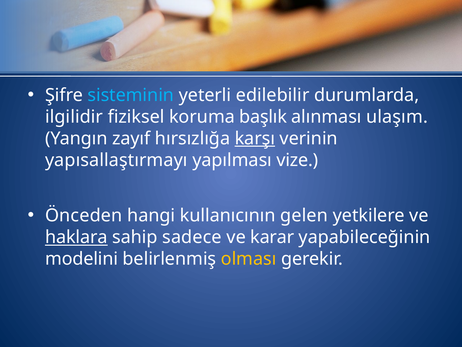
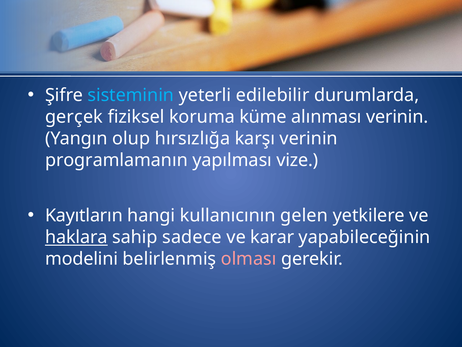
ilgilidir: ilgilidir -> gerçek (74, 117)
başlık: başlık -> küme (263, 117)
alınması ulaşım: ulaşım -> verinin (397, 117)
zayıf: zayıf -> olup (131, 138)
karşı underline: present -> none (255, 138)
yapısallaştırmayı: yapısallaştırmayı -> programlamanın (116, 160)
Önceden: Önceden -> Kayıtların (84, 215)
olması colour: yellow -> pink (249, 259)
